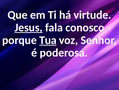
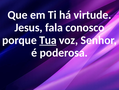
Jesus underline: present -> none (28, 27)
